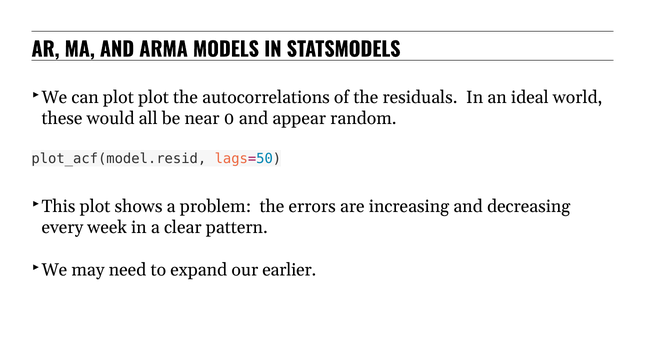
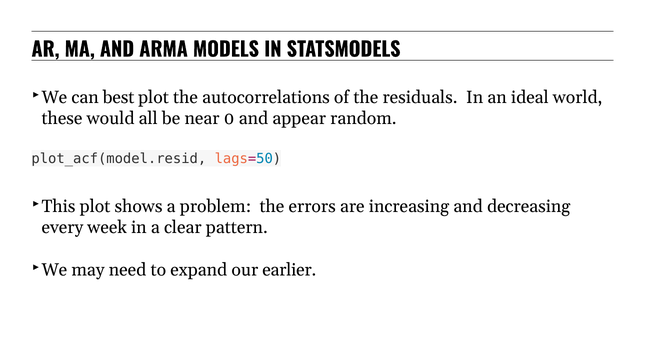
can plot: plot -> best (119, 98)
